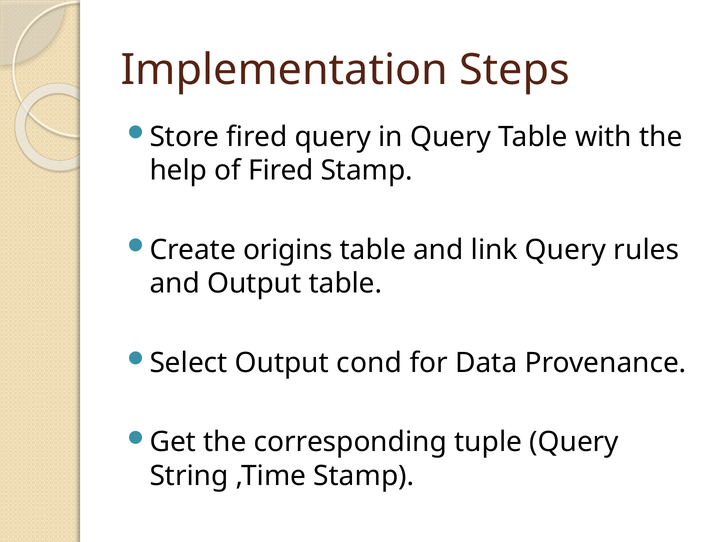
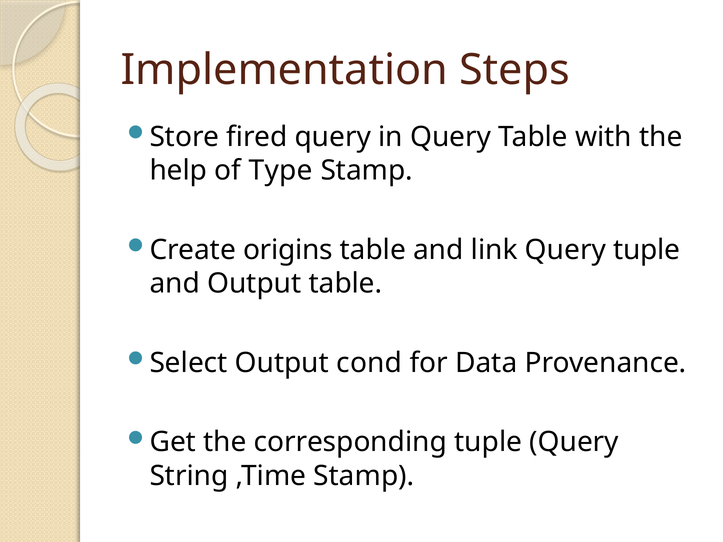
of Fired: Fired -> Type (281, 171)
Query rules: rules -> tuple (647, 250)
